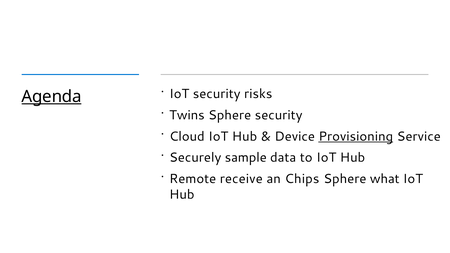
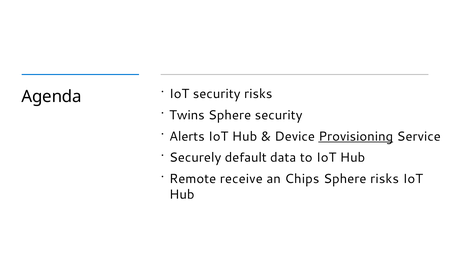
Agenda underline: present -> none (52, 97)
Cloud: Cloud -> Alerts (187, 136)
sample: sample -> default (246, 158)
Sphere what: what -> risks (385, 179)
